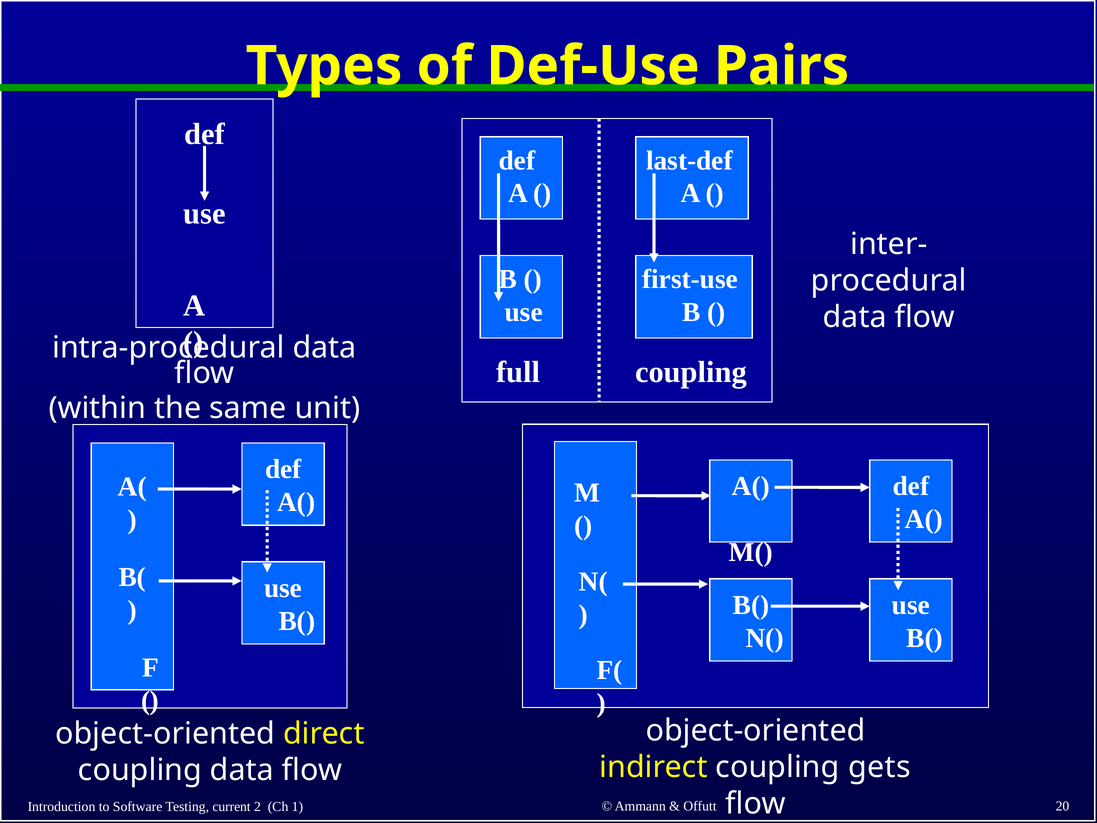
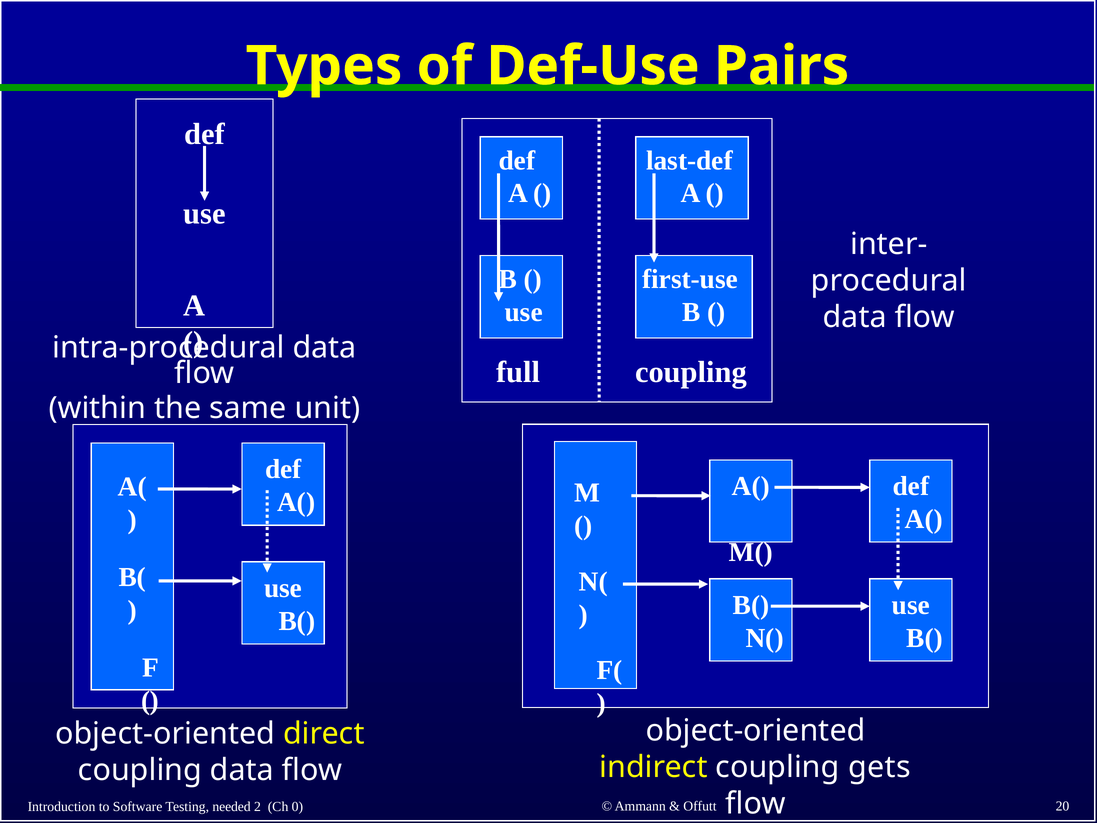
current: current -> needed (232, 807)
1: 1 -> 0 (297, 807)
